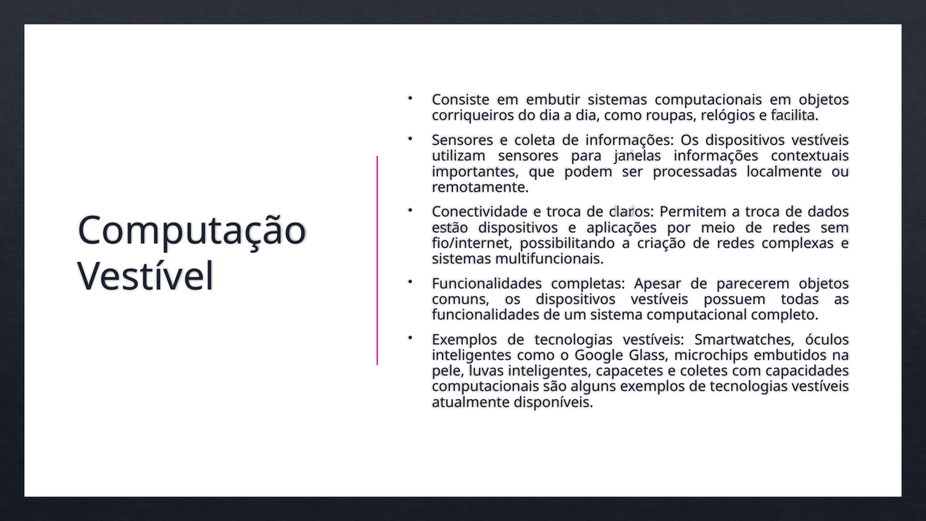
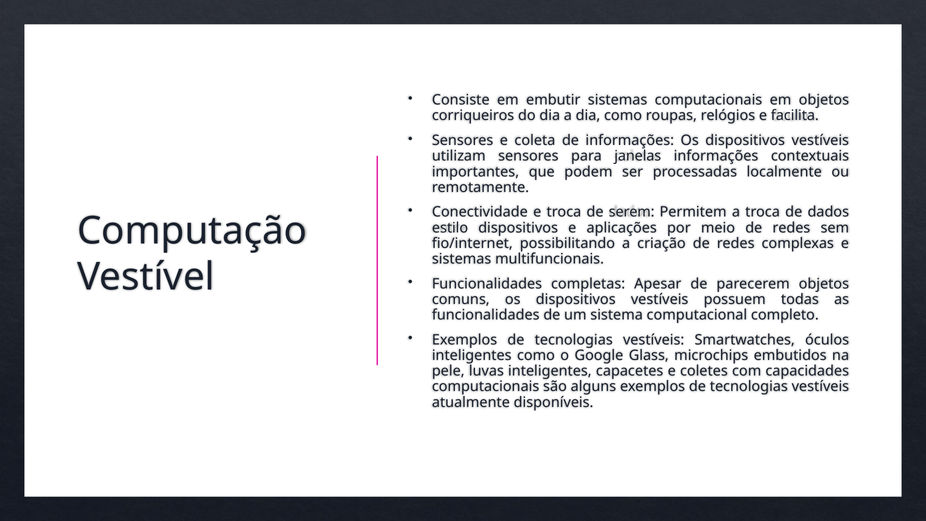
claros: claros -> serem (632, 212)
estão: estão -> estilo (450, 228)
